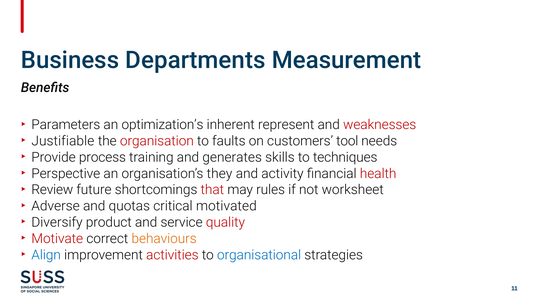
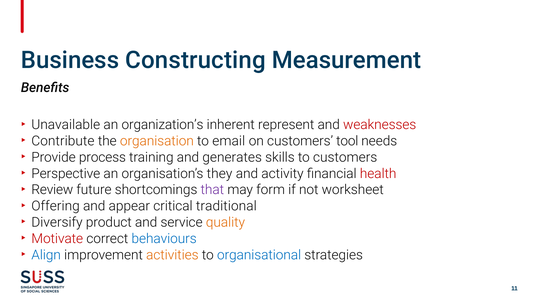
Departments: Departments -> Constructing (195, 60)
Parameters: Parameters -> Unavailable (66, 125)
optimization’s: optimization’s -> organization’s (162, 125)
Justifiable: Justifiable -> Contribute (63, 141)
organisation colour: red -> orange (157, 141)
faults: faults -> email (229, 141)
to techniques: techniques -> customers (345, 157)
that colour: red -> purple (212, 190)
rules: rules -> form (271, 190)
Adverse: Adverse -> Offering (56, 206)
quotas: quotas -> appear (129, 206)
motivated: motivated -> traditional (226, 206)
quality colour: red -> orange (225, 222)
behaviours colour: orange -> blue (164, 239)
activities colour: red -> orange (172, 255)
